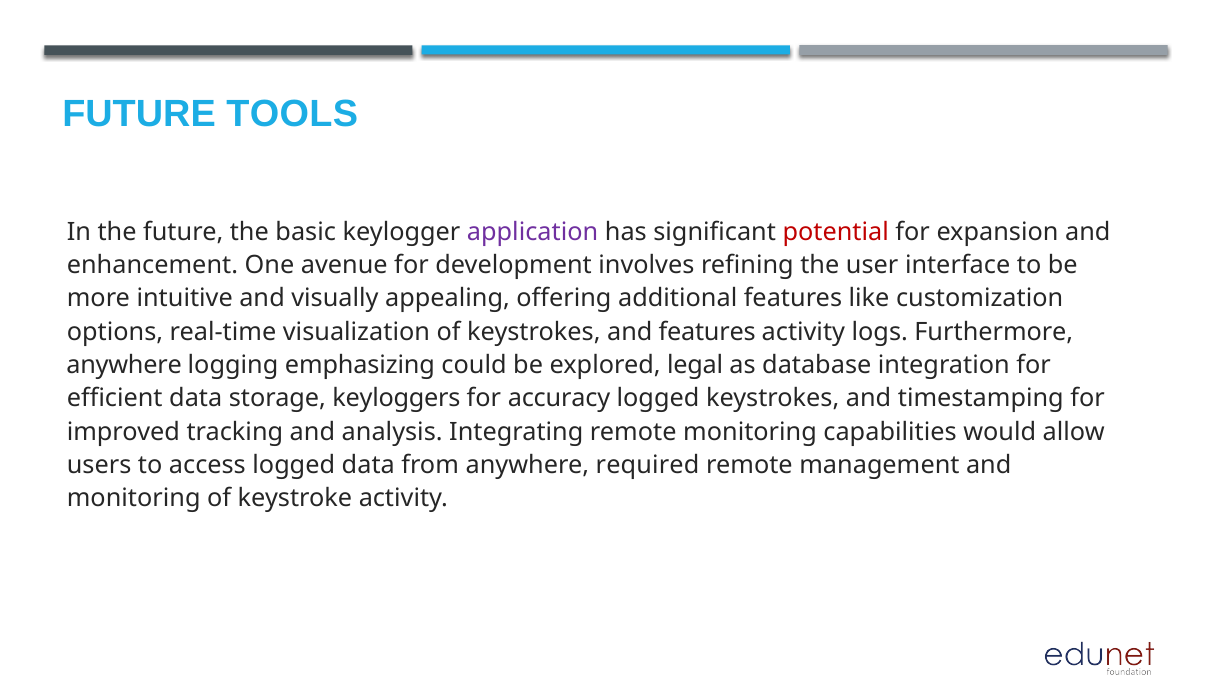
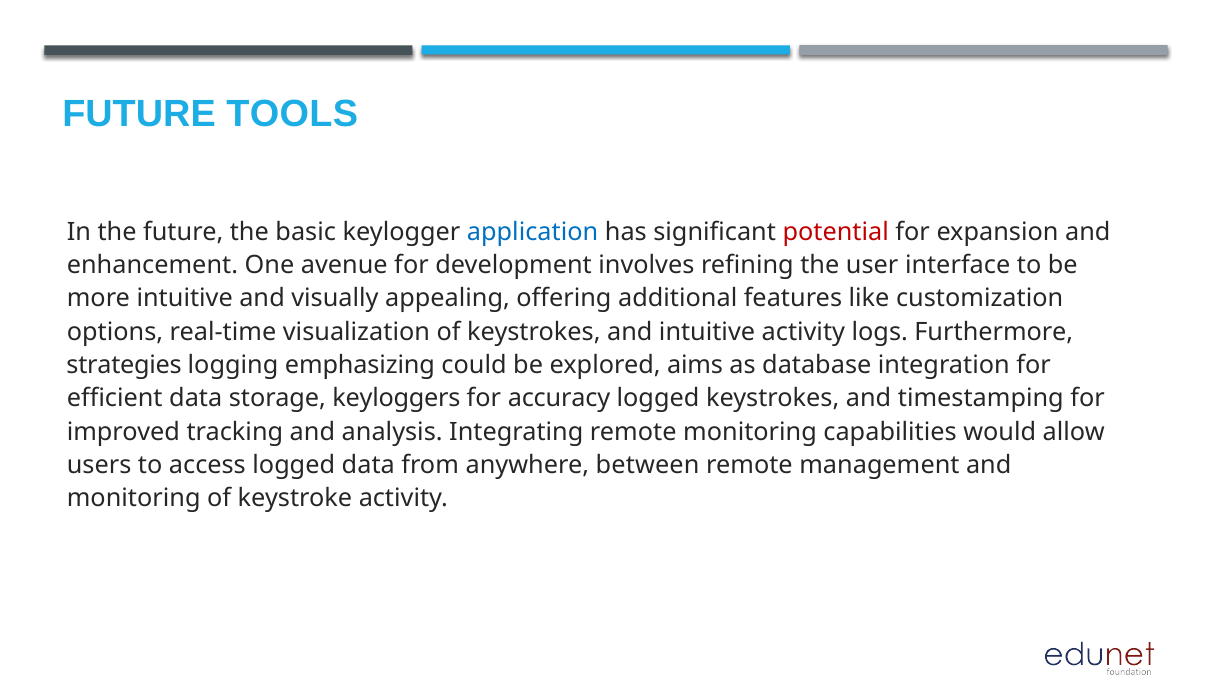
application colour: purple -> blue (533, 232)
and features: features -> intuitive (707, 332)
anywhere: anywhere -> strategies (124, 365)
legal: legal -> aims (695, 365)
required: required -> between (648, 465)
